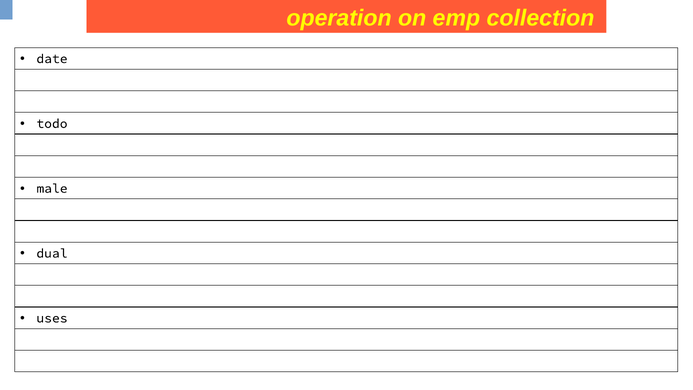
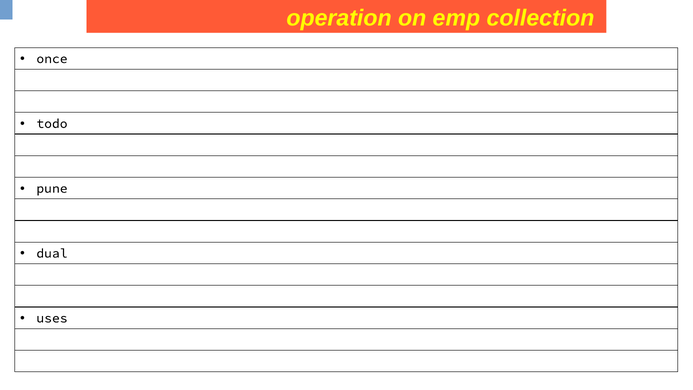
date: date -> once (52, 59)
male: male -> pune (52, 188)
